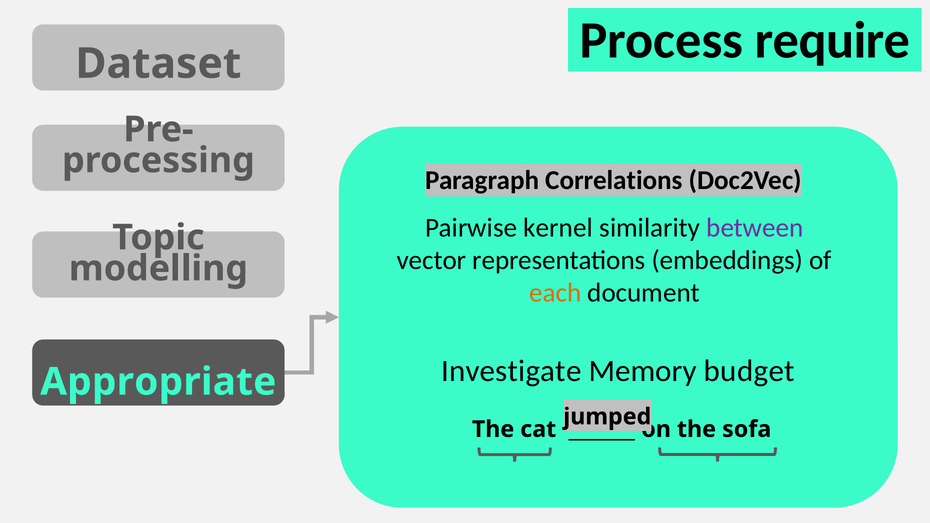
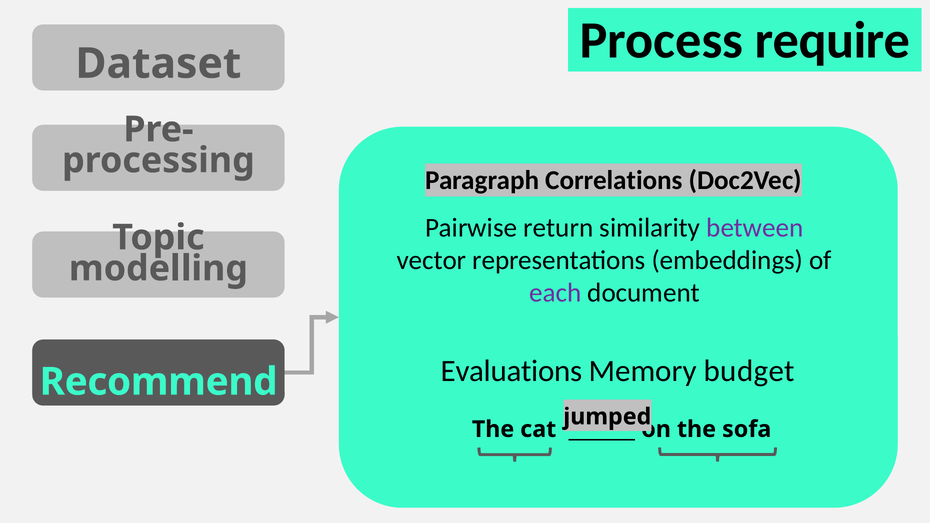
kernel: kernel -> return (558, 228)
each colour: orange -> purple (555, 293)
Investigate: Investigate -> Evaluations (512, 371)
Appropriate: Appropriate -> Recommend (159, 382)
